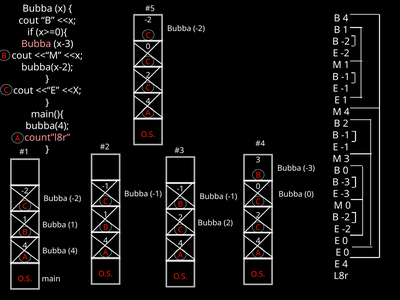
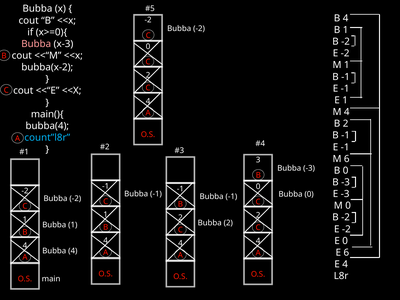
count”l8r colour: pink -> light blue (47, 138)
M 3: 3 -> 6 (347, 159)
0: 0 -> 6 (346, 253)
